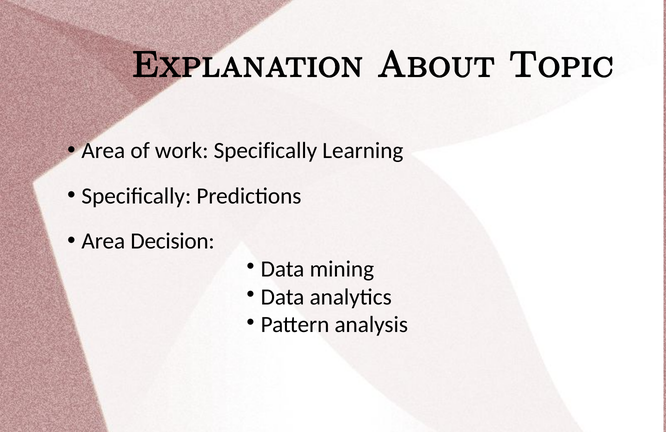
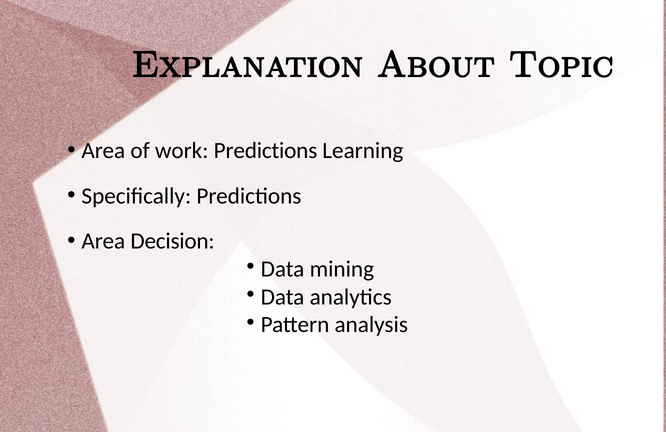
work Specifically: Specifically -> Predictions (266, 151)
